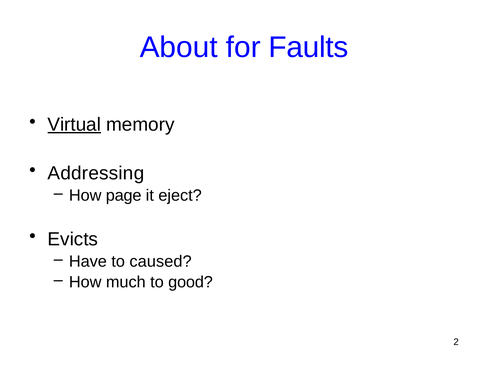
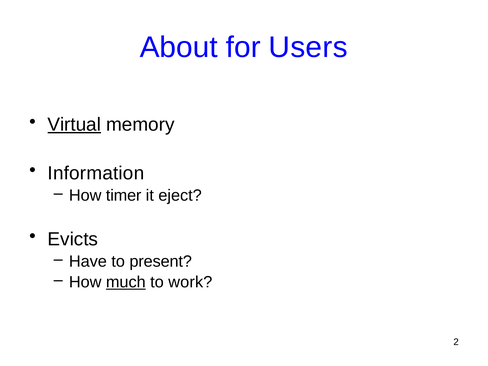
Faults: Faults -> Users (308, 47)
Addressing: Addressing -> Information (96, 173)
page: page -> timer (124, 195)
caused: caused -> present (161, 261)
much underline: none -> present (126, 282)
good: good -> work (190, 282)
